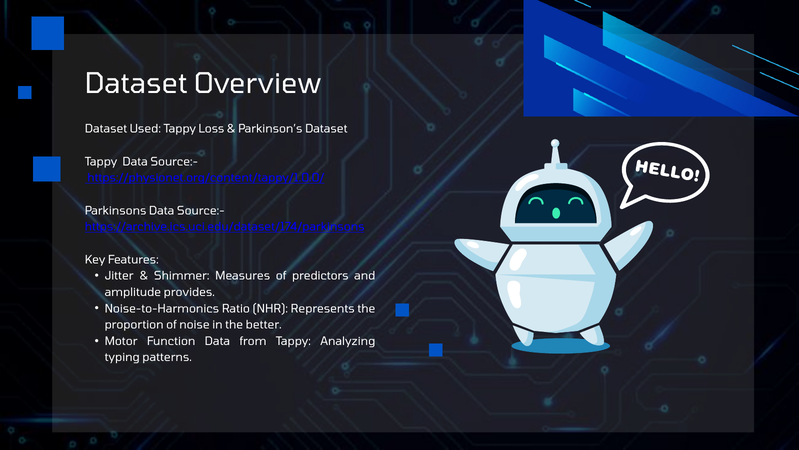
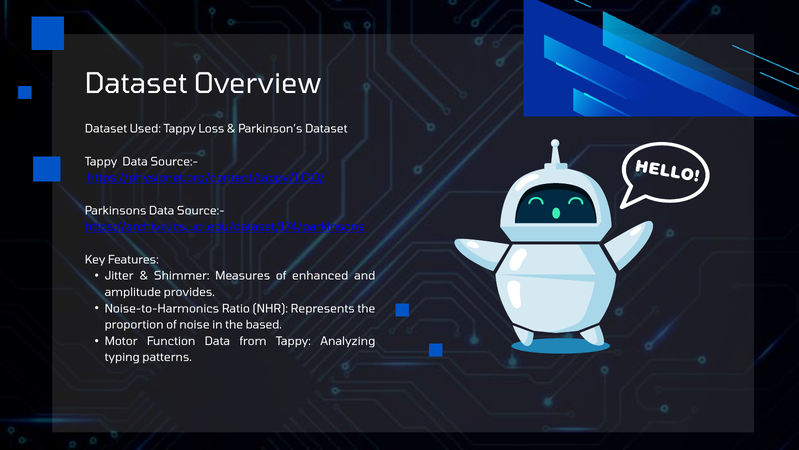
predictors: predictors -> enhanced (320, 276)
better: better -> based (264, 325)
